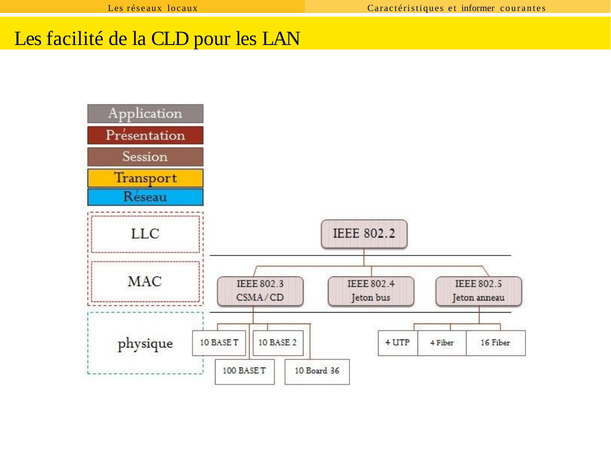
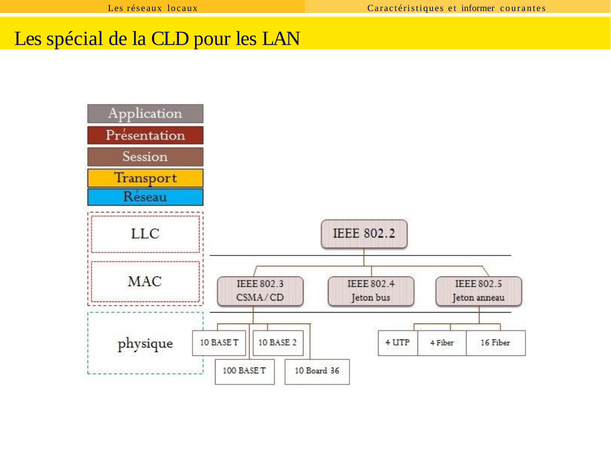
facilité: facilité -> spécial (75, 39)
